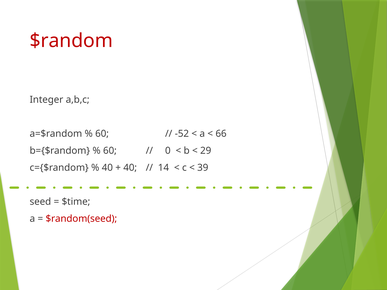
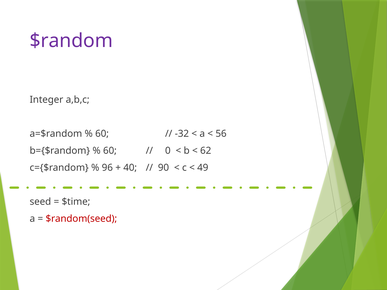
$random colour: red -> purple (71, 41)
-52: -52 -> -32 (182, 134)
66: 66 -> 56 (221, 134)
29: 29 -> 62 (206, 151)
40: 40 -> 96 (107, 168)
14: 14 -> 90 (163, 168)
39: 39 -> 49 (203, 168)
